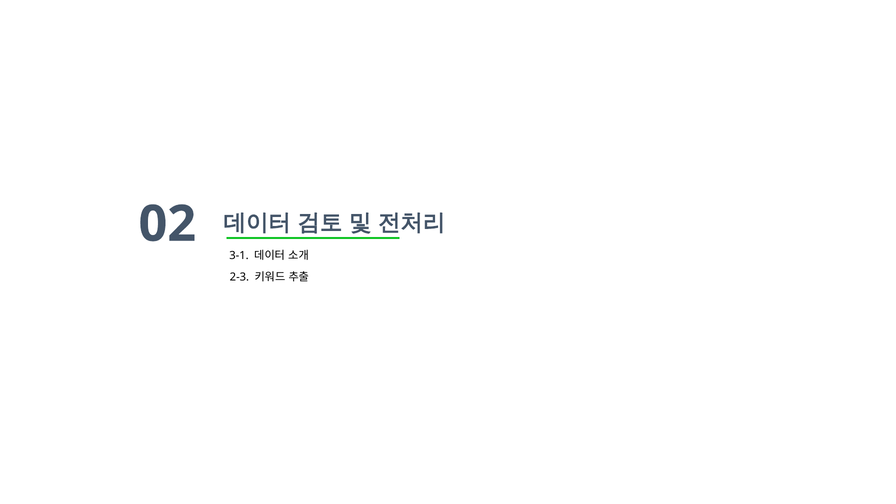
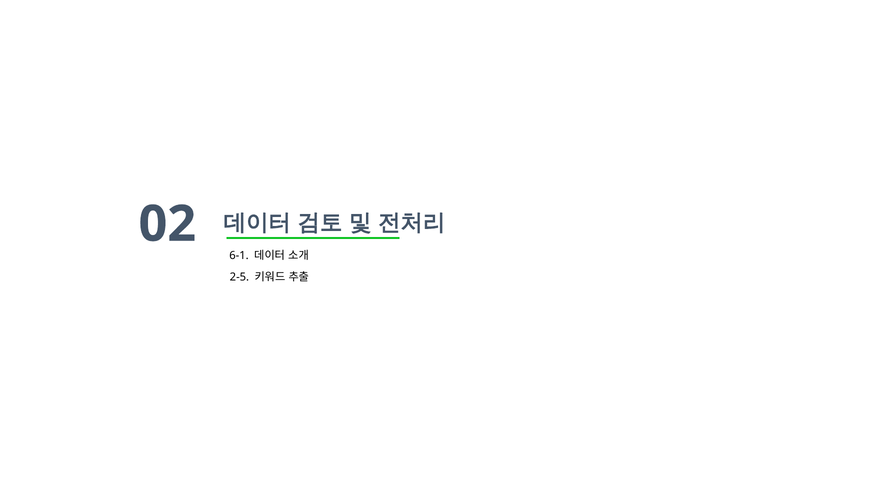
3-1: 3-1 -> 6-1 (239, 256)
2-3: 2-3 -> 2-5 (239, 277)
